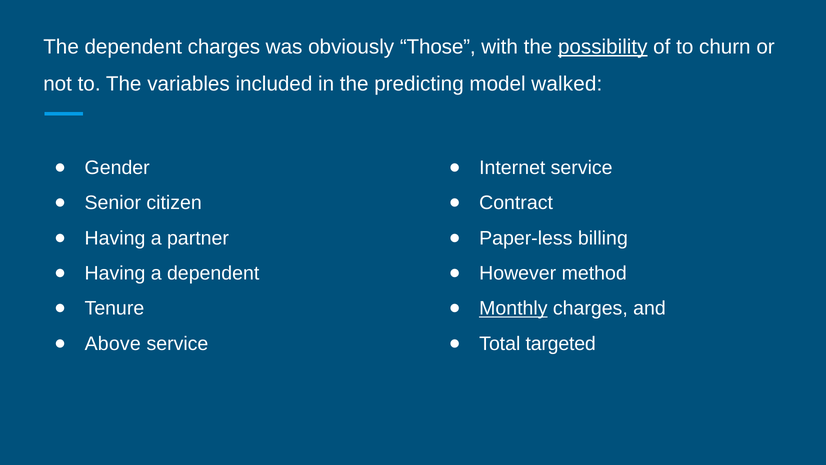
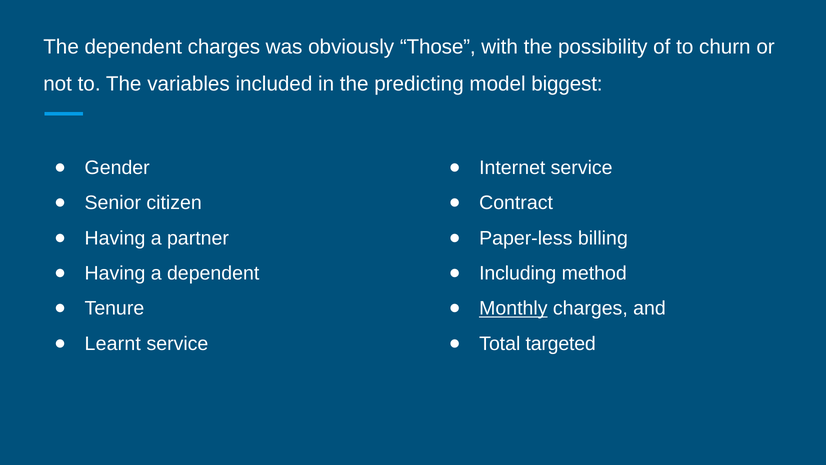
possibility underline: present -> none (603, 47)
walked: walked -> biggest (567, 84)
However: However -> Including (518, 273)
Above: Above -> Learnt (113, 343)
